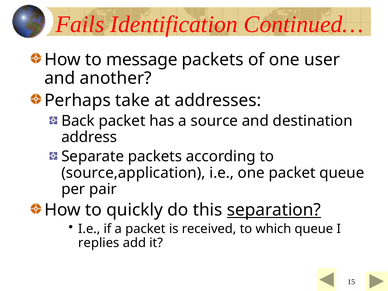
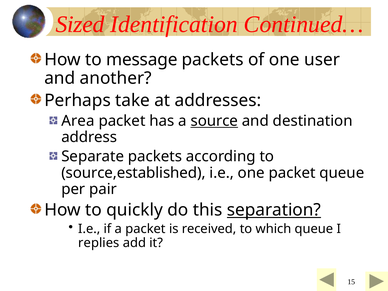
Fails: Fails -> Sized (80, 24)
Back: Back -> Area (78, 121)
source underline: none -> present (214, 121)
source,application: source,application -> source,established (133, 173)
